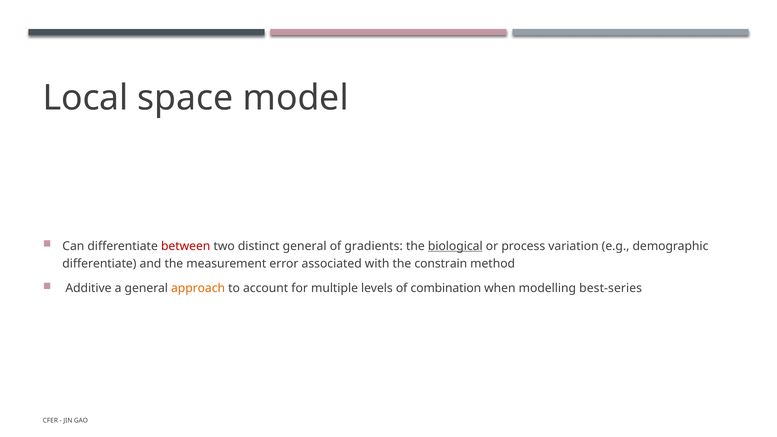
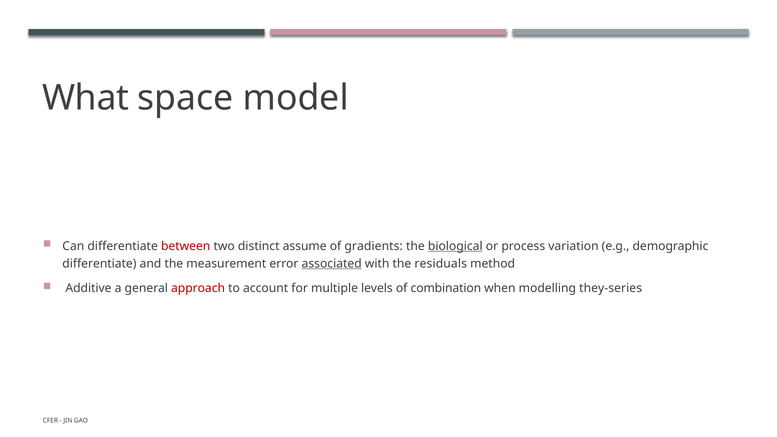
Local: Local -> What (86, 98)
distinct general: general -> assume (305, 246)
associated underline: none -> present (332, 264)
constrain: constrain -> residuals (441, 264)
approach colour: orange -> red (198, 288)
best-series: best-series -> they-series (611, 288)
